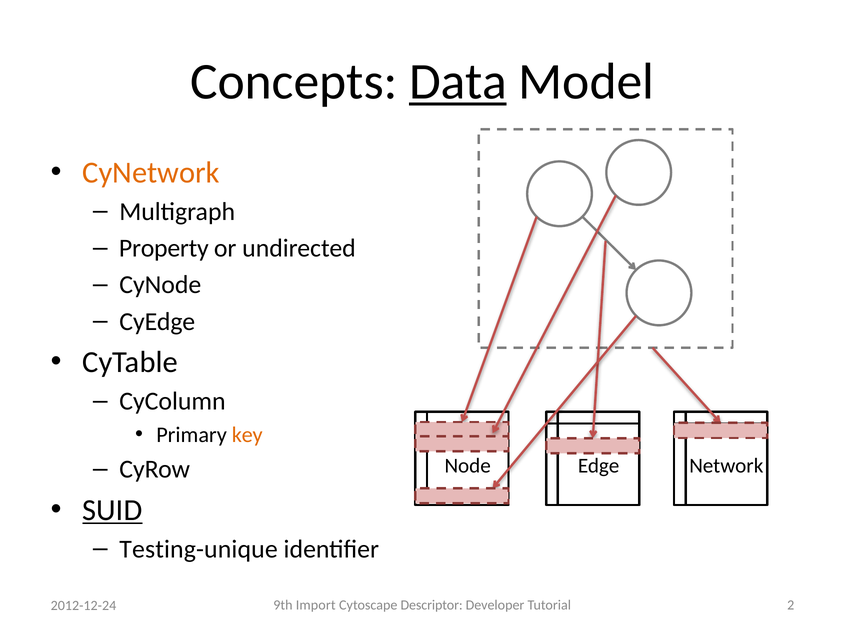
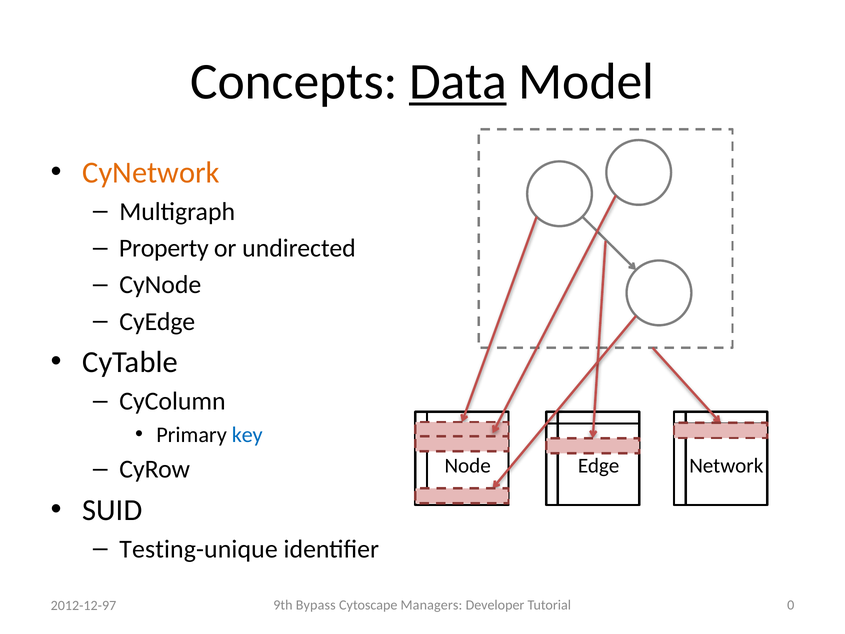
key colour: orange -> blue (247, 434)
SUID underline: present -> none (112, 510)
Import: Import -> Bypass (316, 605)
Descriptor: Descriptor -> Managers (431, 605)
2: 2 -> 0 (791, 605)
2012-12-24: 2012-12-24 -> 2012-12-97 (83, 605)
